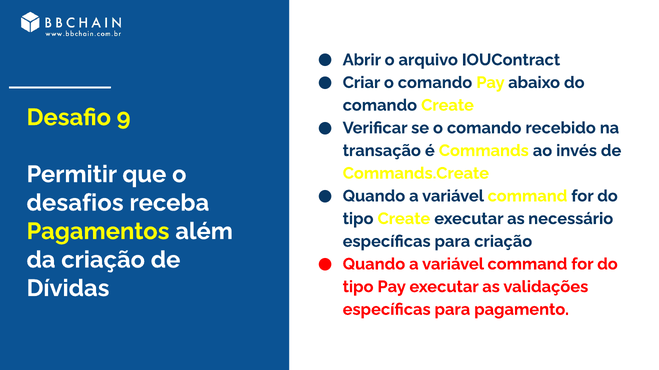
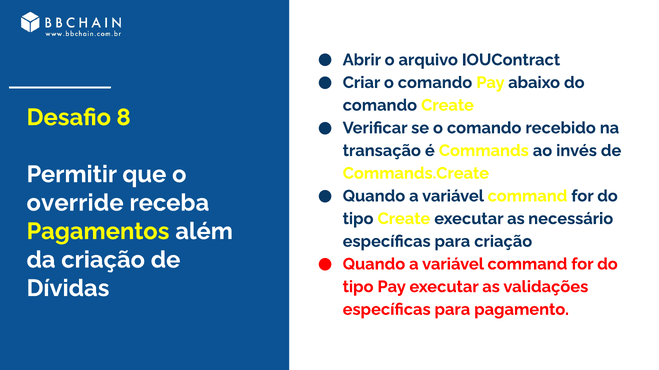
9: 9 -> 8 (124, 118)
desafios: desafios -> override (75, 203)
